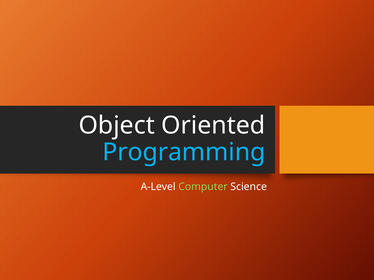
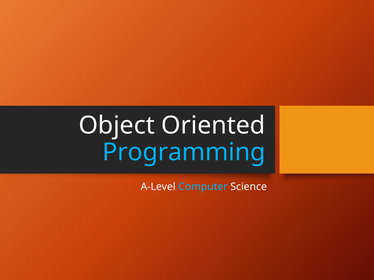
Computer colour: light green -> light blue (203, 187)
